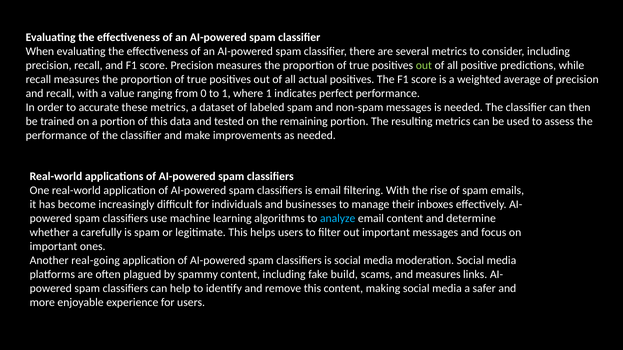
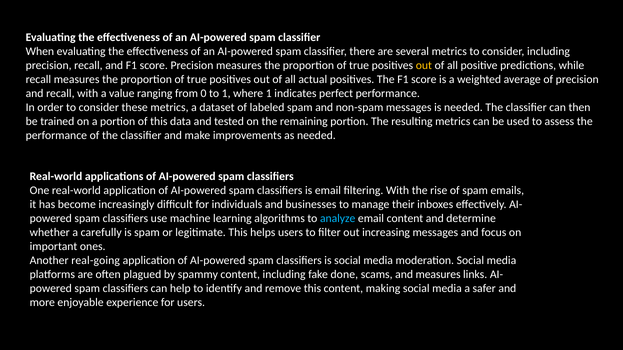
out colour: light green -> yellow (424, 65)
order to accurate: accurate -> consider (99, 107)
out important: important -> increasing (386, 233)
build: build -> done (344, 275)
